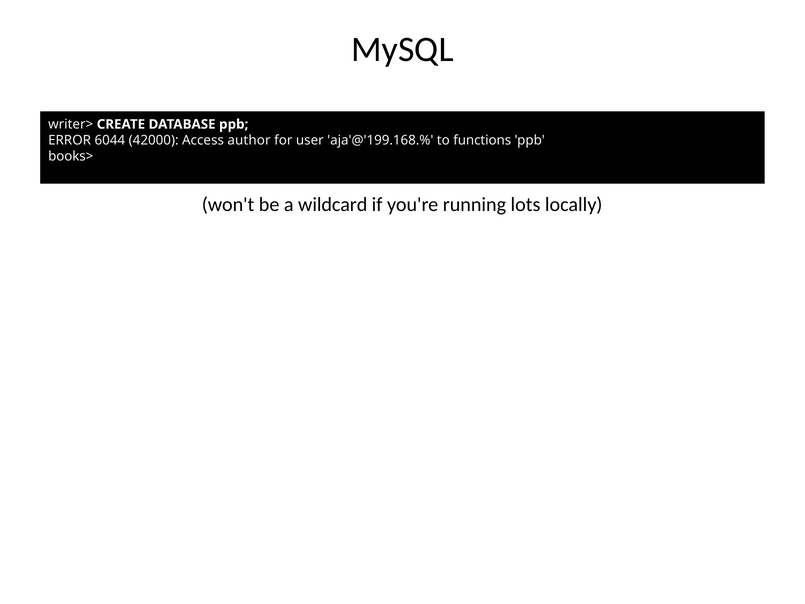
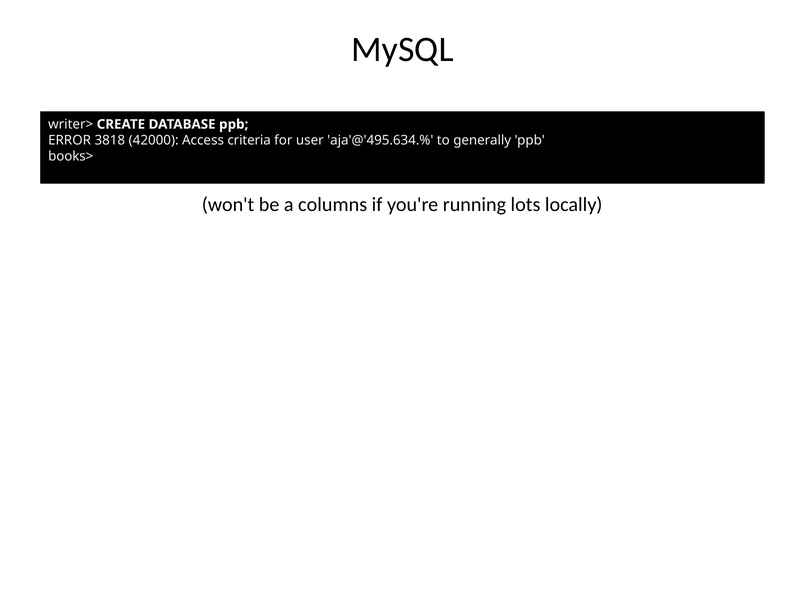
6044: 6044 -> 3818 (110, 140)
author: author -> criteria (249, 140)
aja'@'199.168.%: aja'@'199.168.% -> aja'@'495.634.% (380, 140)
functions: functions -> generally (482, 140)
wildcard: wildcard -> columns (333, 205)
